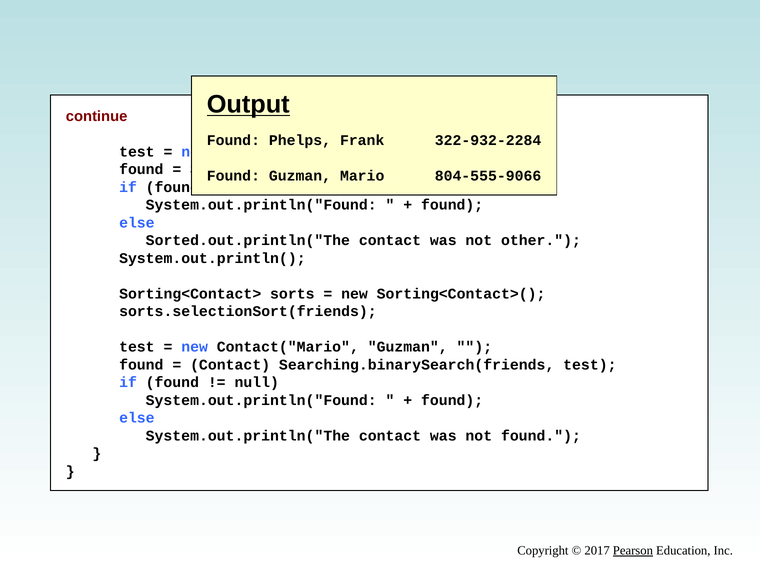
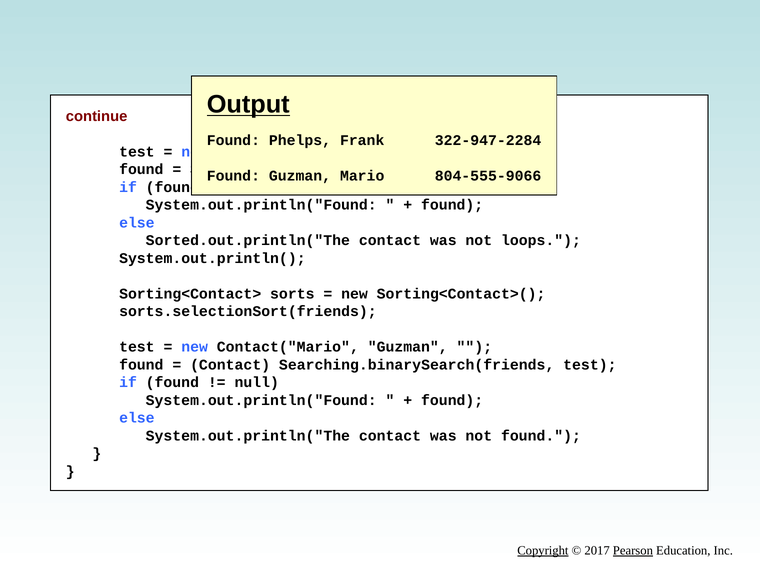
322-932-2284: 322-932-2284 -> 322-947-2284 (488, 140)
other: other -> loops (541, 241)
Copyright underline: none -> present (543, 551)
